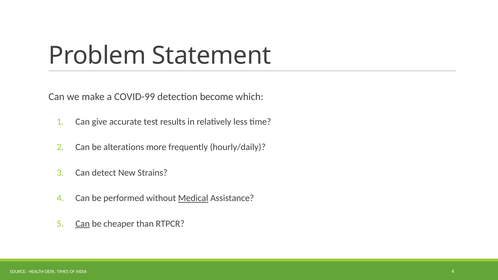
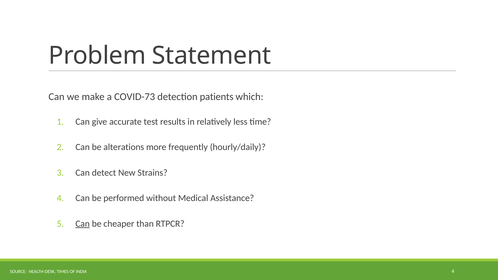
COVID-99: COVID-99 -> COVID-73 (135, 97)
become: become -> patients (217, 97)
Medical underline: present -> none (193, 198)
